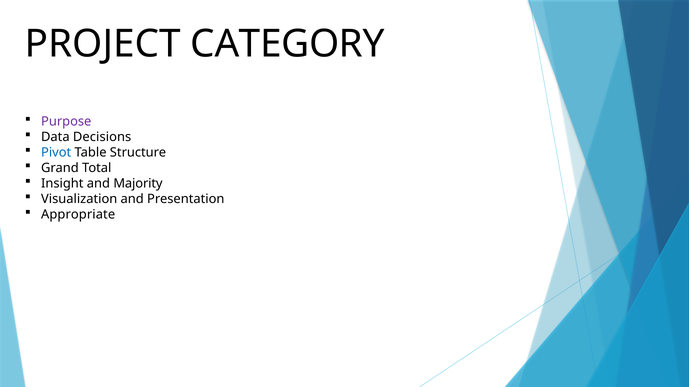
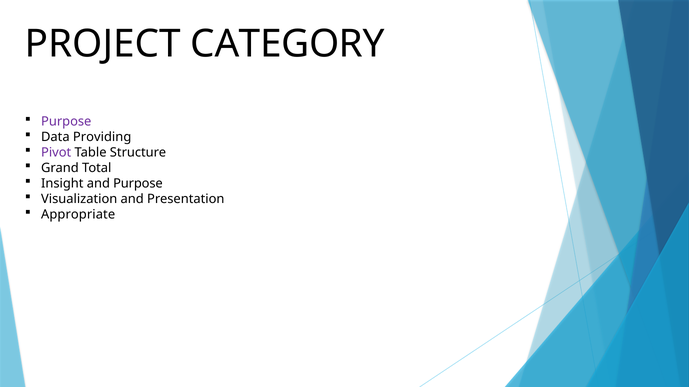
Decisions: Decisions -> Providing (102, 137)
Pivot colour: blue -> purple (56, 153)
and Majority: Majority -> Purpose (138, 184)
